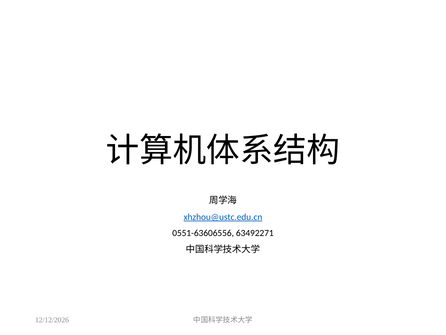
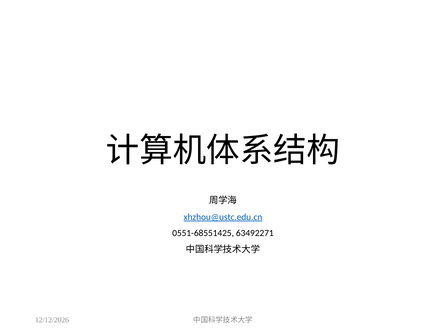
0551-63606556: 0551-63606556 -> 0551-68551425 (203, 233)
